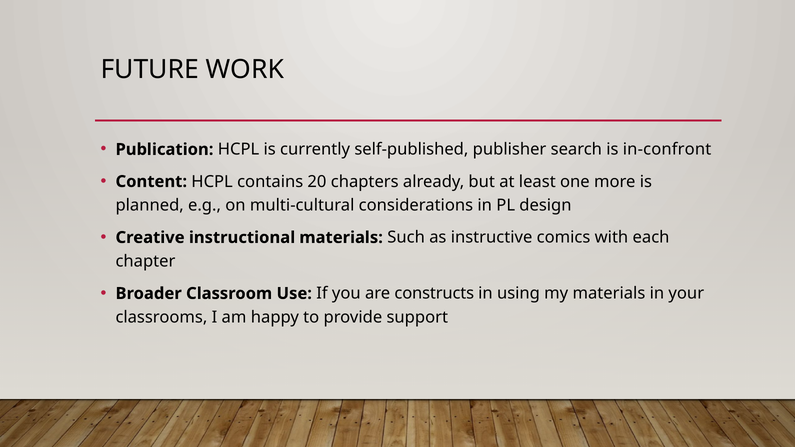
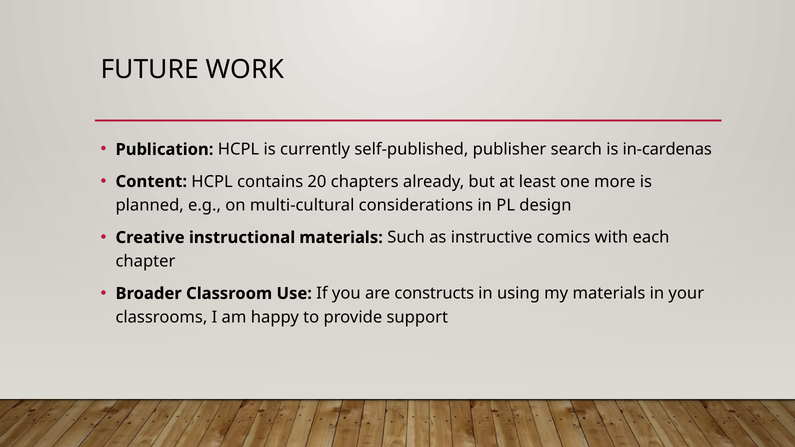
in-confront: in-confront -> in-cardenas (667, 149)
